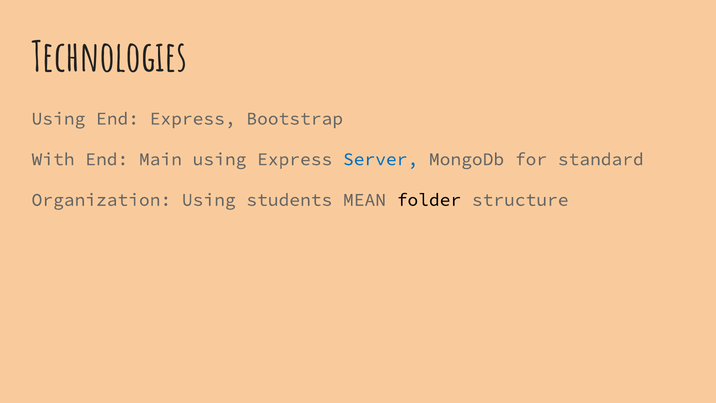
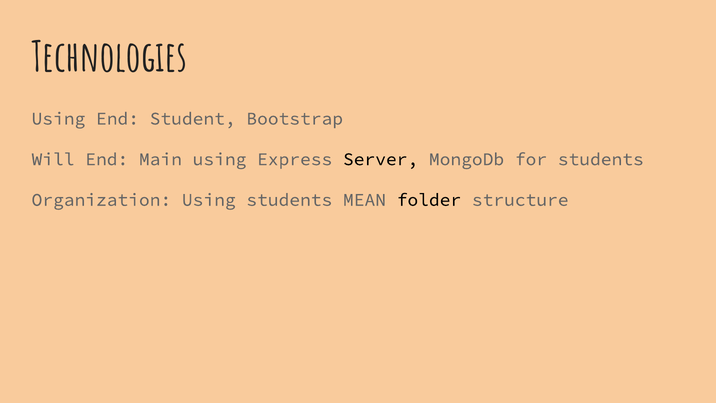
End Express: Express -> Student (193, 119)
With: With -> Will (53, 159)
Server colour: blue -> black (381, 159)
for standard: standard -> students (601, 159)
